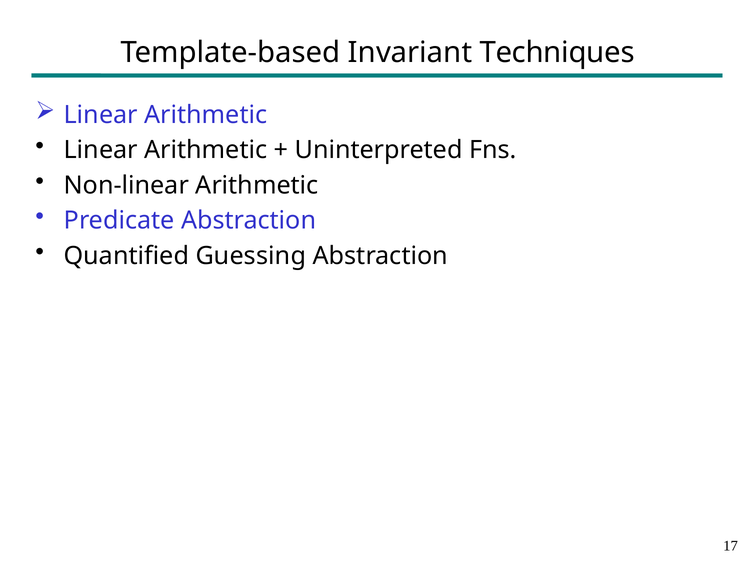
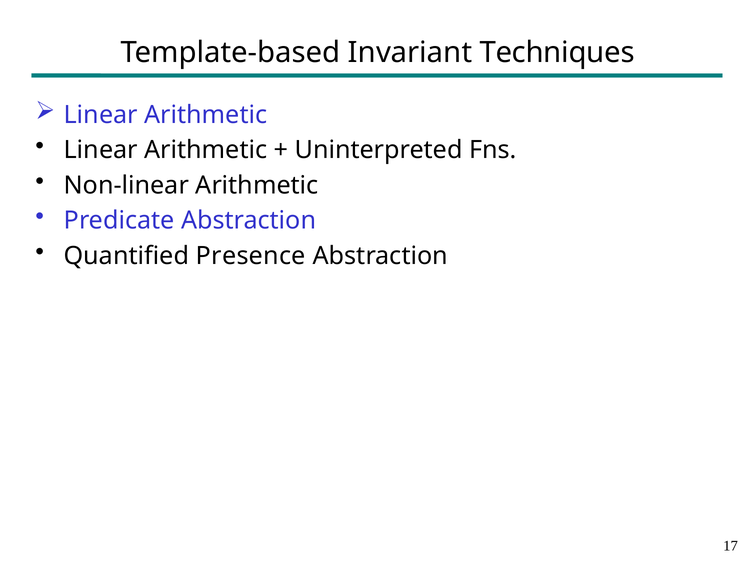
Guessing: Guessing -> Presence (251, 256)
